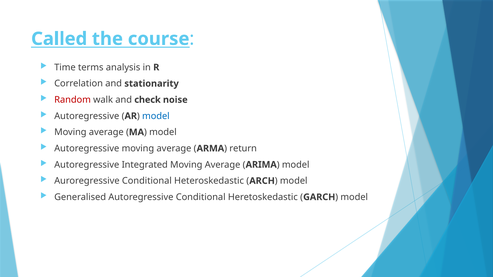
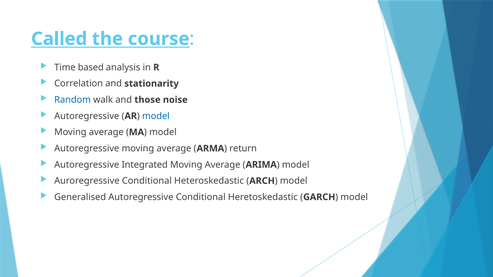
terms: terms -> based (91, 67)
Random colour: red -> blue (73, 100)
check: check -> those (147, 100)
